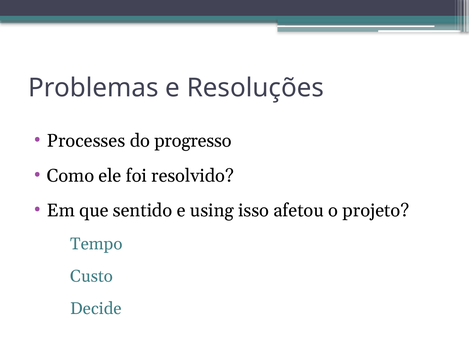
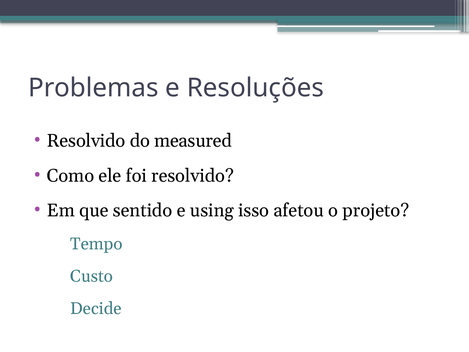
Processes: Processes -> Resolvido (86, 141)
progresso: progresso -> measured (193, 141)
